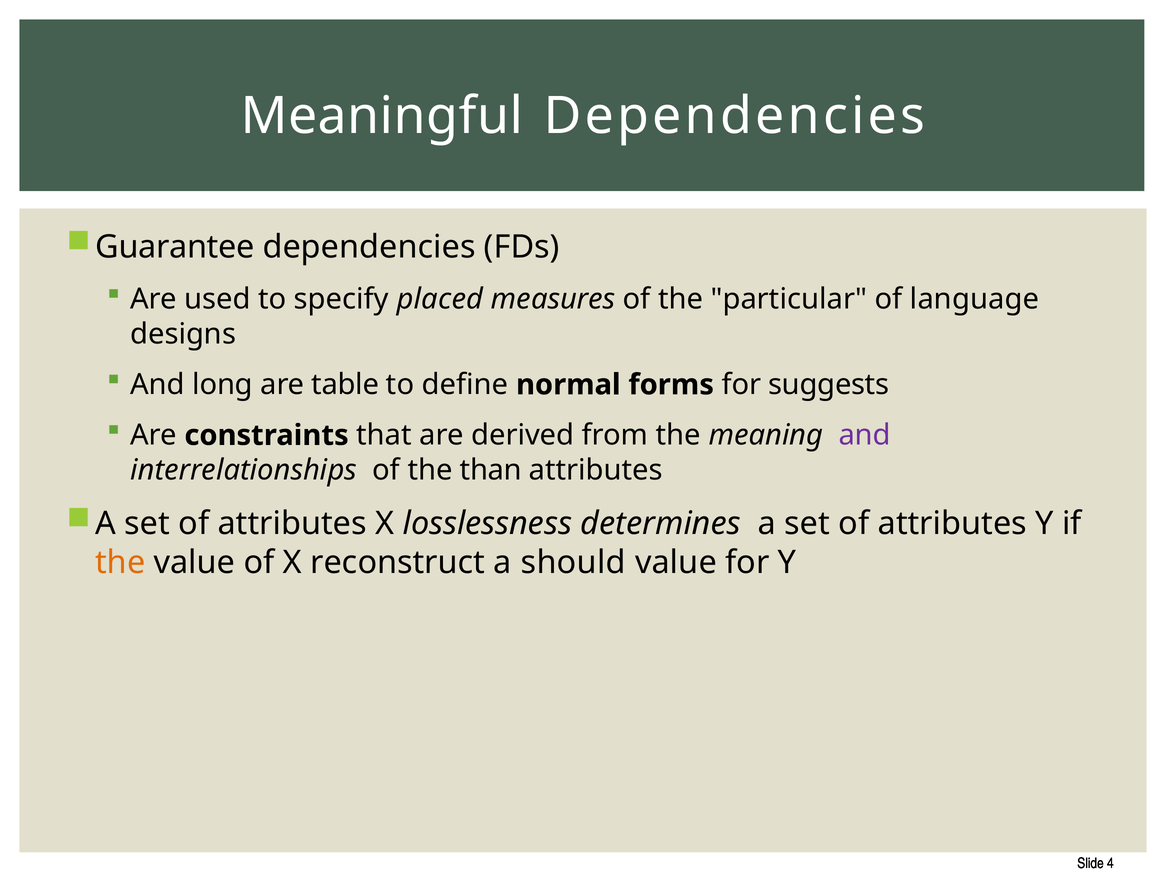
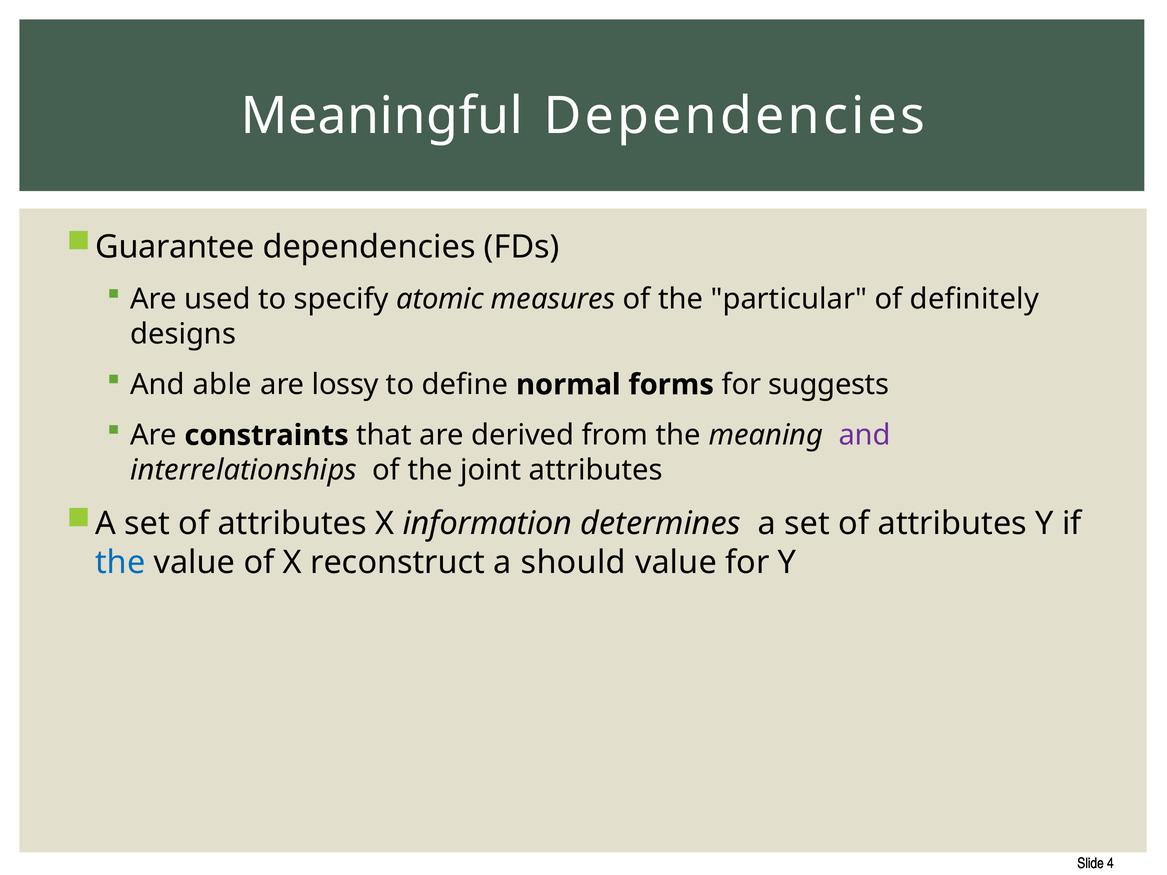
placed: placed -> atomic (440, 299)
language: language -> definitely (974, 299)
long: long -> able (222, 385)
table: table -> lossy (345, 385)
than: than -> joint (491, 470)
losslessness: losslessness -> information (487, 524)
the colour: orange -> blue (120, 563)
